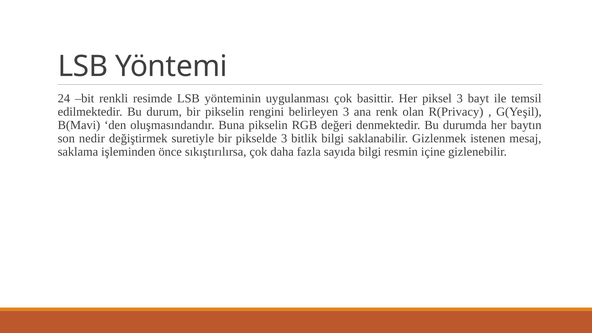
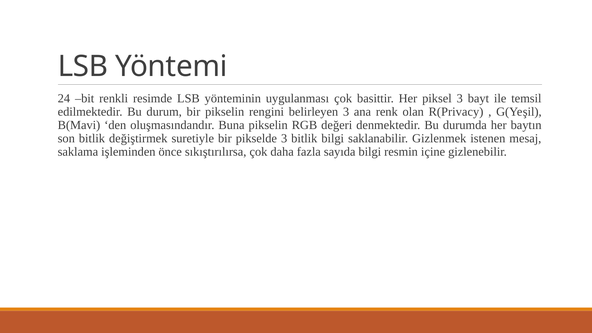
son nedir: nedir -> bitlik (92, 138)
